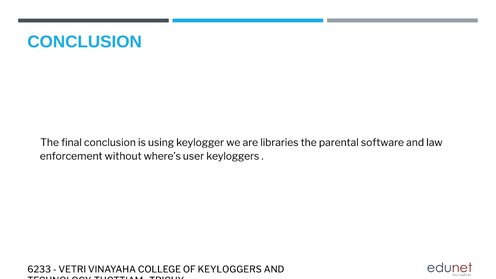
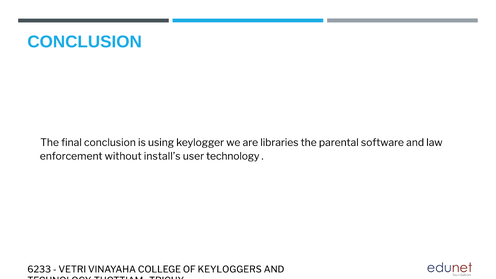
where’s: where’s -> install’s (162, 156)
user keyloggers: keyloggers -> technology (233, 156)
